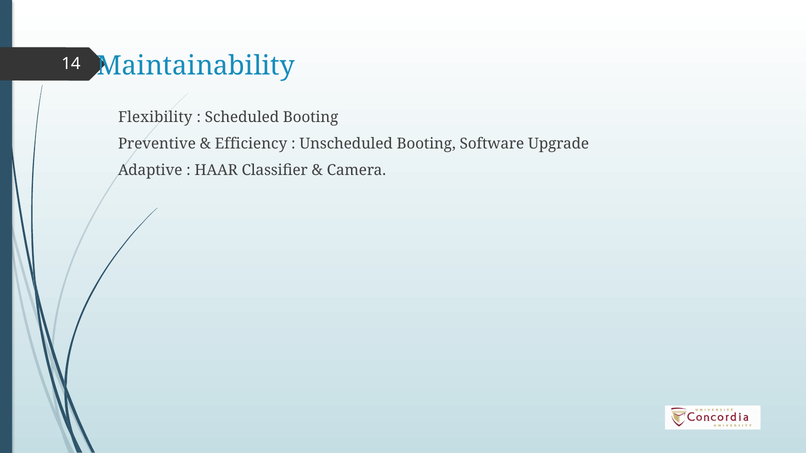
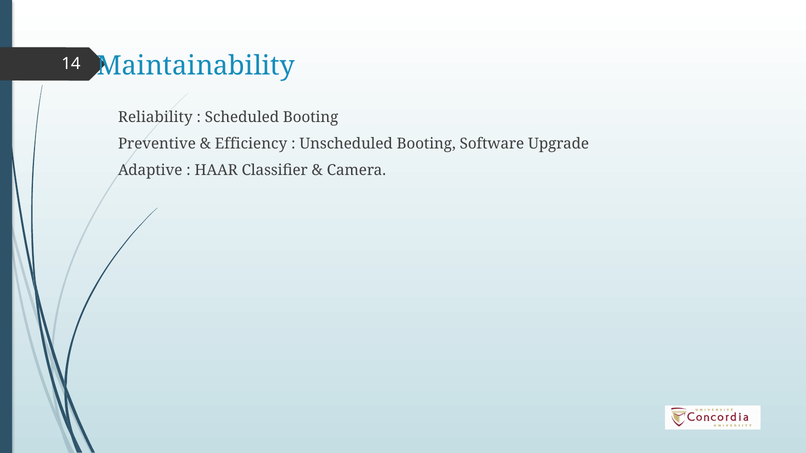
Flexibility: Flexibility -> Reliability (155, 117)
